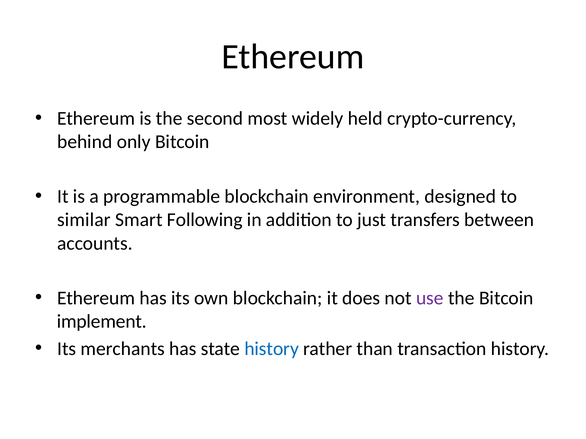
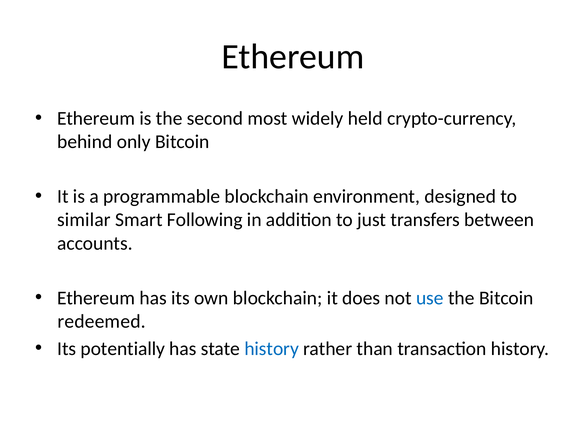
use colour: purple -> blue (430, 298)
implement: implement -> redeemed (102, 322)
merchants: merchants -> potentially (123, 349)
